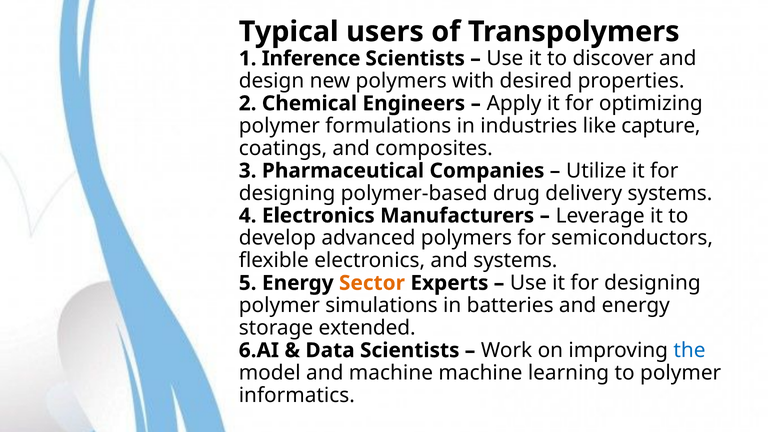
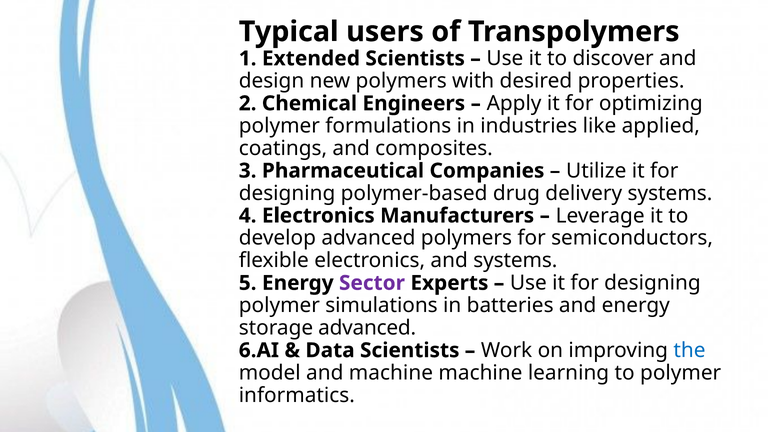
Inference: Inference -> Extended (311, 58)
capture: capture -> applied (661, 126)
Sector colour: orange -> purple (372, 283)
storage extended: extended -> advanced (367, 328)
